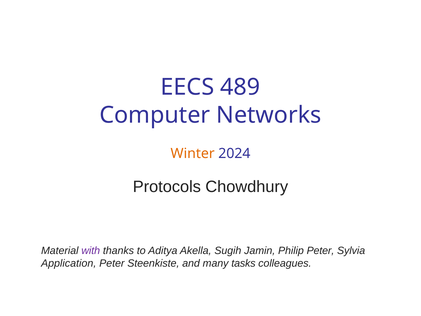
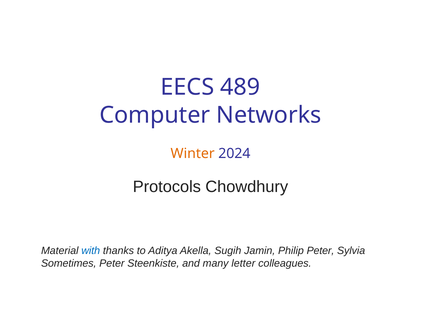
with colour: purple -> blue (91, 250)
Application: Application -> Sometimes (69, 263)
tasks: tasks -> letter (243, 263)
